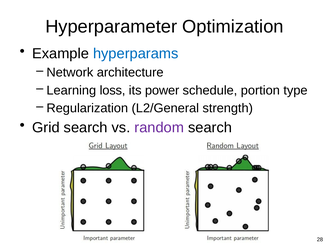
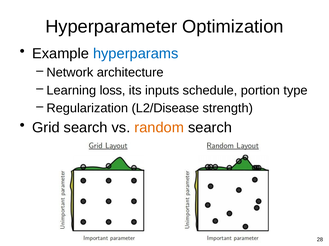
power: power -> inputs (162, 91)
L2/General: L2/General -> L2/Disease (165, 109)
random colour: purple -> orange (159, 128)
